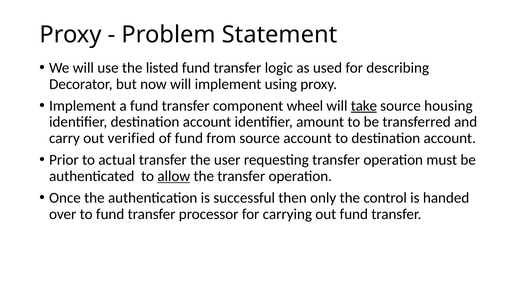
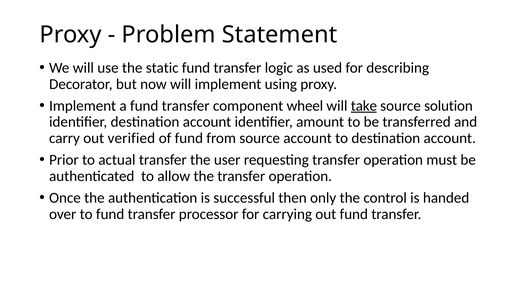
listed: listed -> static (162, 68)
housing: housing -> solution (449, 106)
allow underline: present -> none (174, 176)
